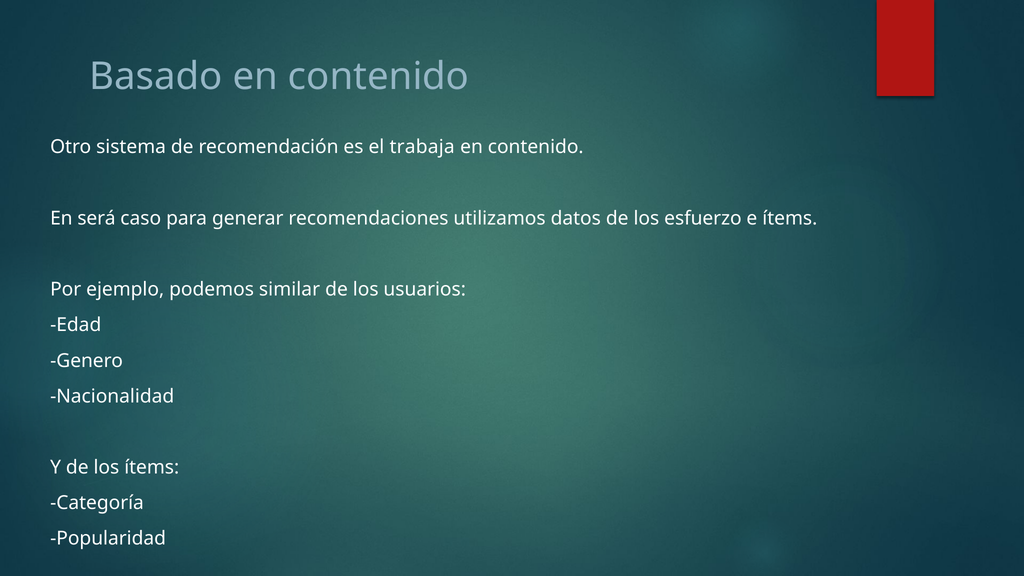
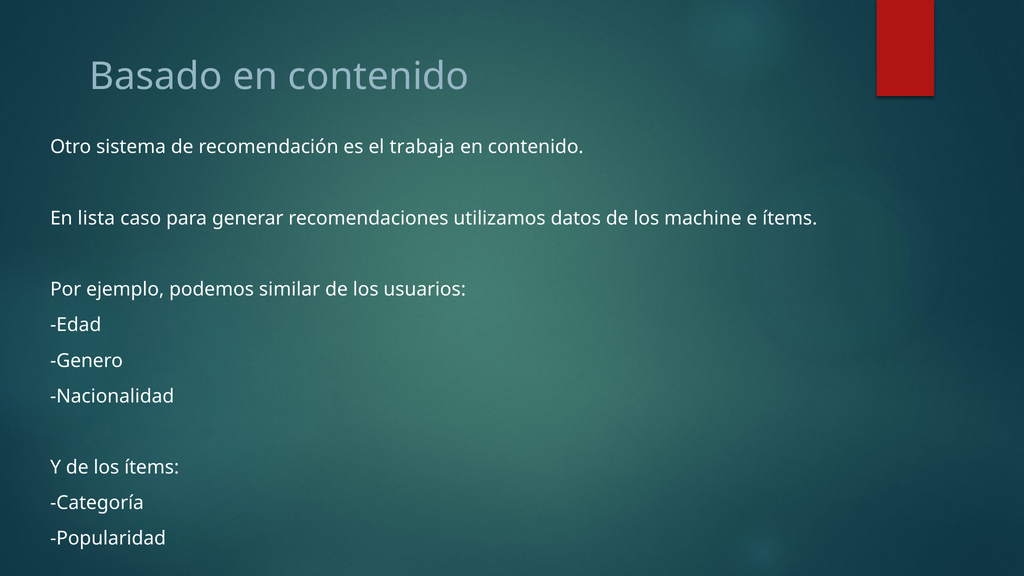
será: será -> lista (96, 218)
esfuerzo: esfuerzo -> machine (703, 218)
